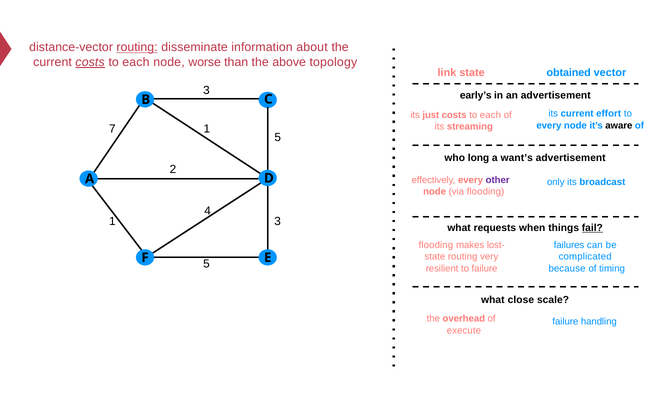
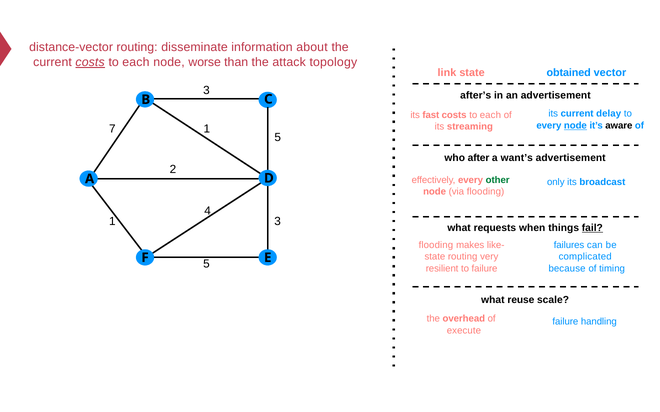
routing underline: present -> none (137, 47)
above: above -> attack (289, 62)
early’s: early’s -> after’s (476, 96)
effort: effort -> delay (609, 114)
just: just -> fast (431, 115)
node underline: none -> present (575, 126)
long: long -> after (479, 158)
other colour: purple -> green (498, 180)
lost-: lost- -> like- (496, 245)
close: close -> reuse (521, 300)
